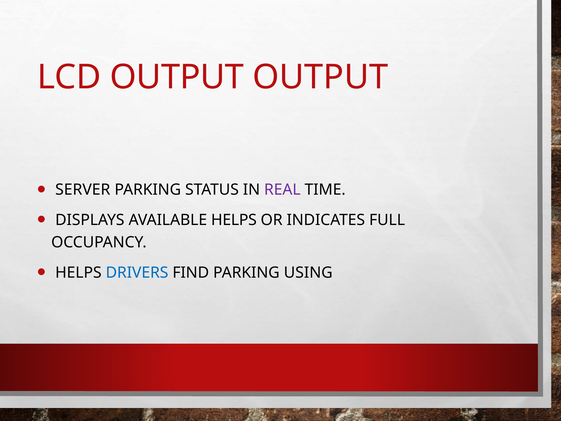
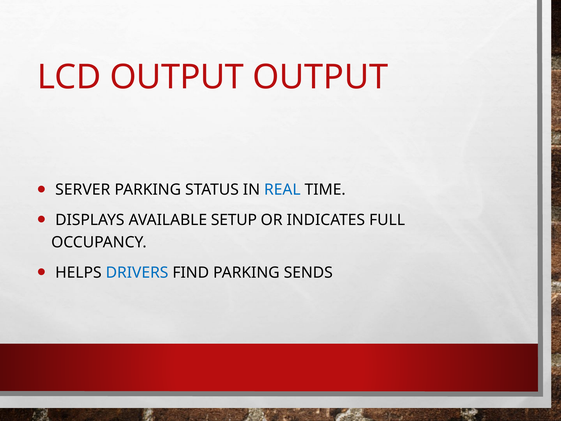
REAL colour: purple -> blue (282, 190)
AVAILABLE HELPS: HELPS -> SETUP (234, 220)
USING: USING -> SENDS (308, 273)
